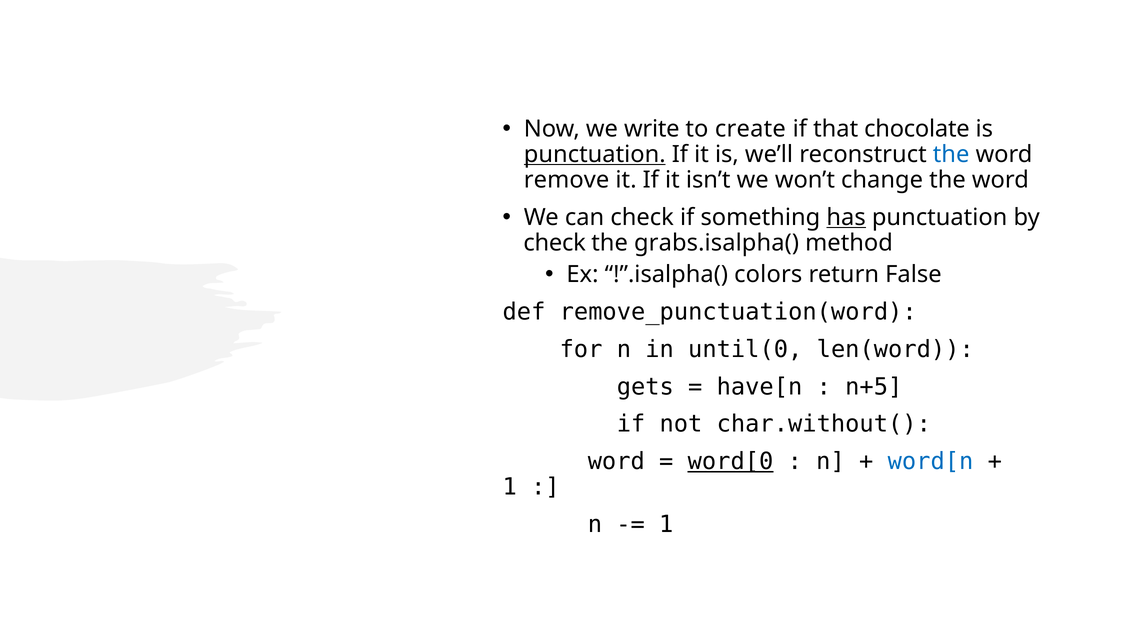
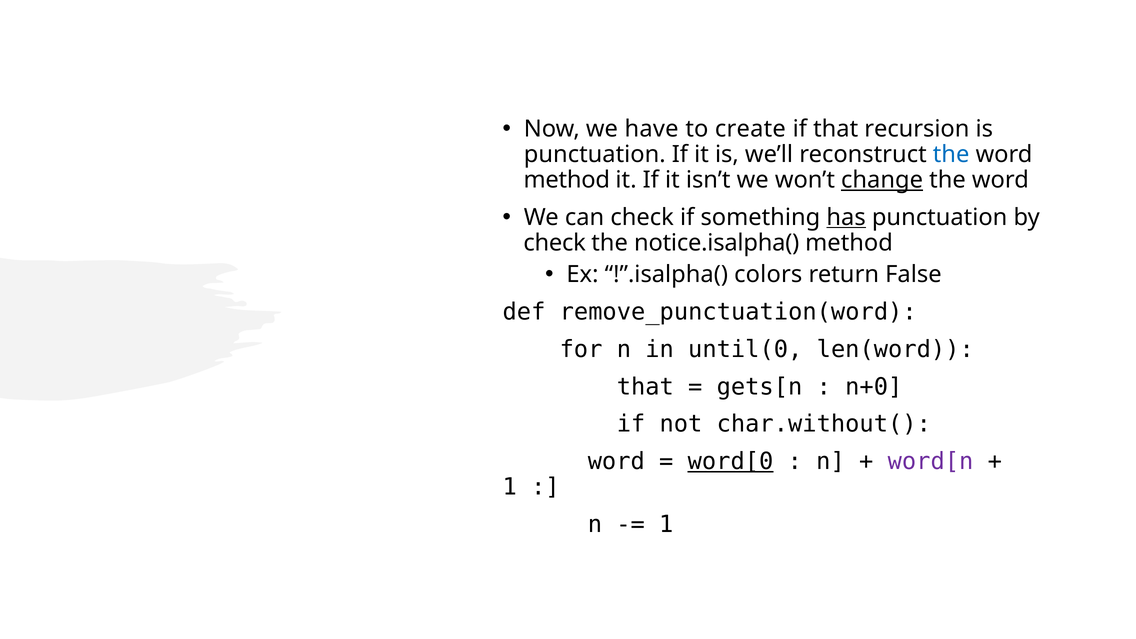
write: write -> have (652, 129)
chocolate: chocolate -> recursion (917, 129)
punctuation underline: present -> none (595, 154)
remove: remove -> method (567, 180)
change underline: none -> present (882, 180)
grabs.isalpha(: grabs.isalpha( -> notice.isalpha( (717, 243)
gets: gets -> that (645, 387)
have[n: have[n -> gets[n (759, 387)
n+5: n+5 -> n+0 (874, 387)
word[n colour: blue -> purple (931, 462)
